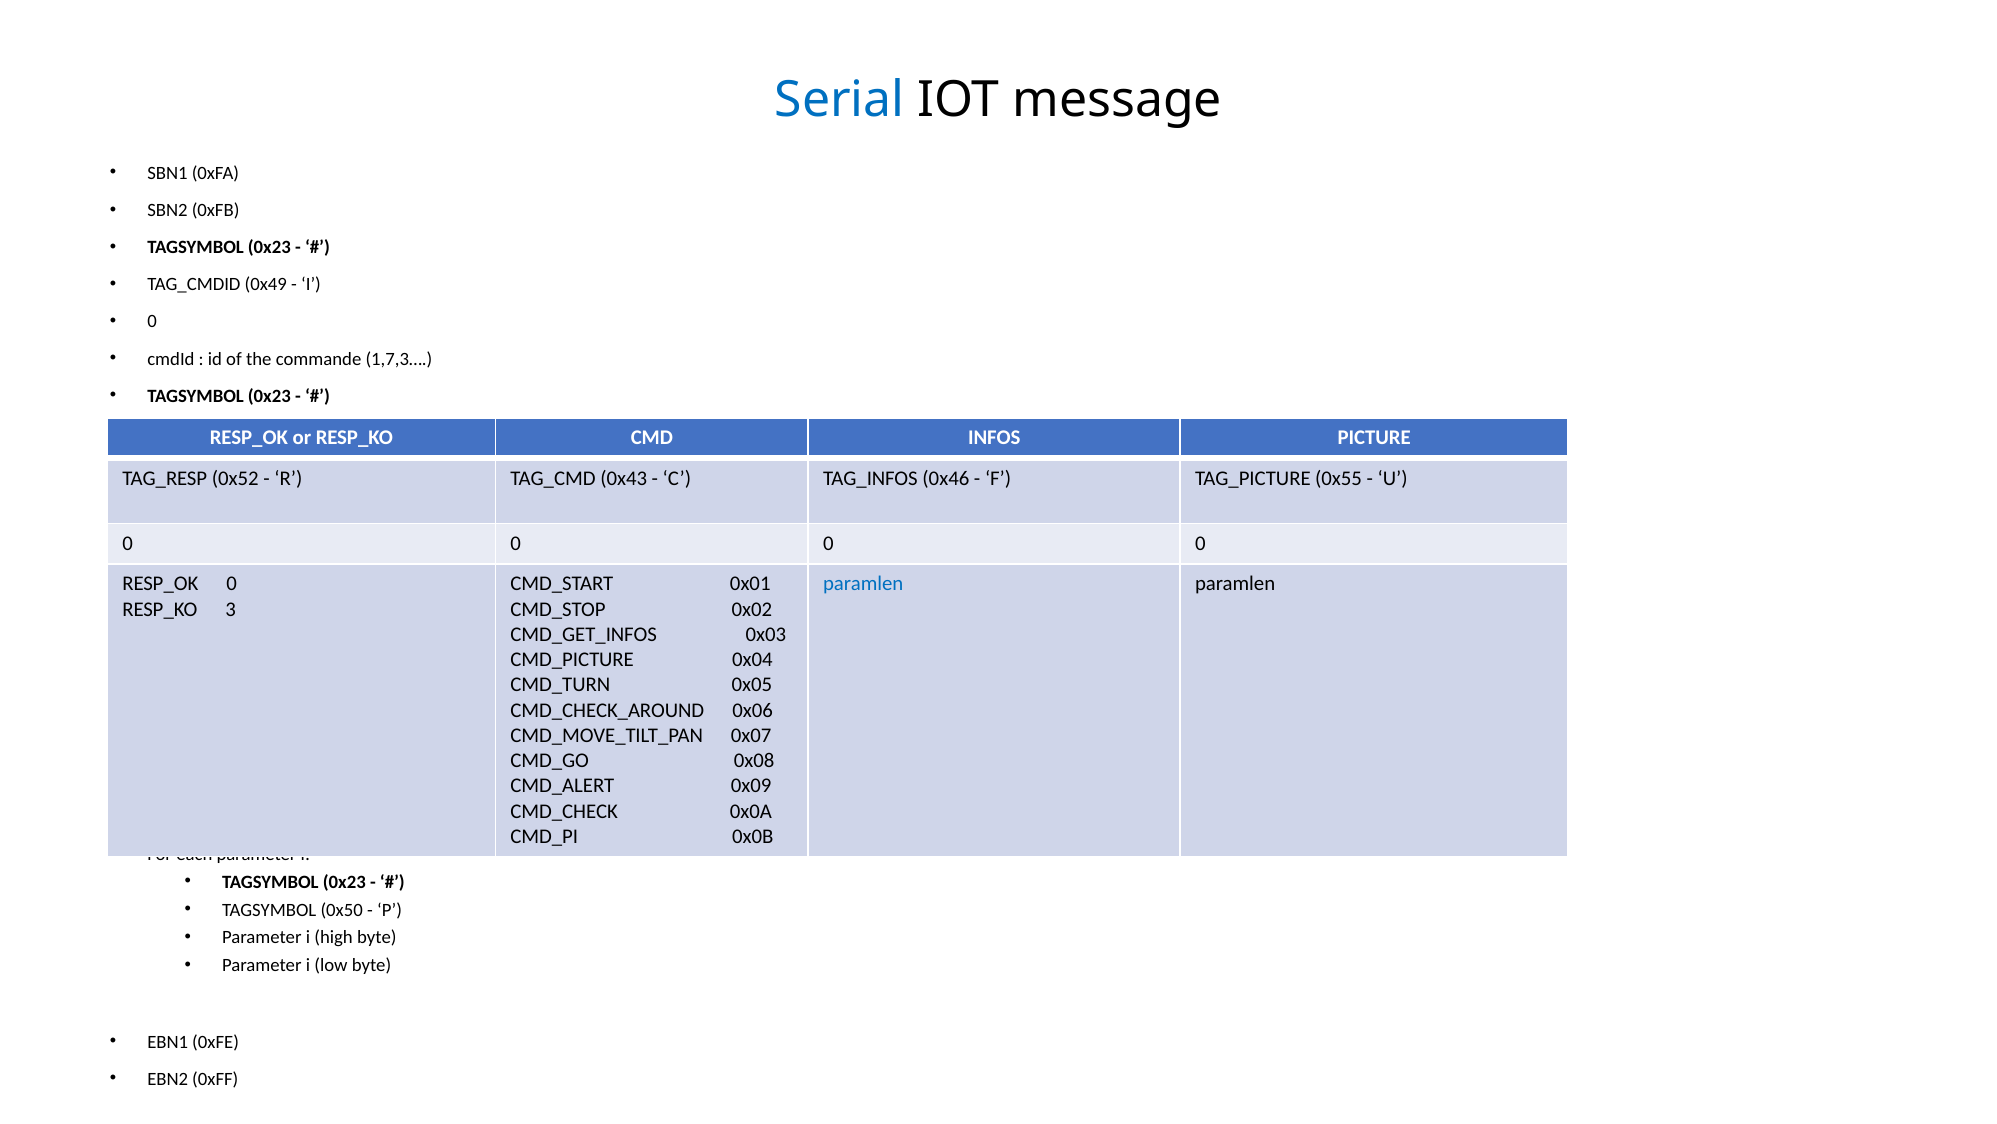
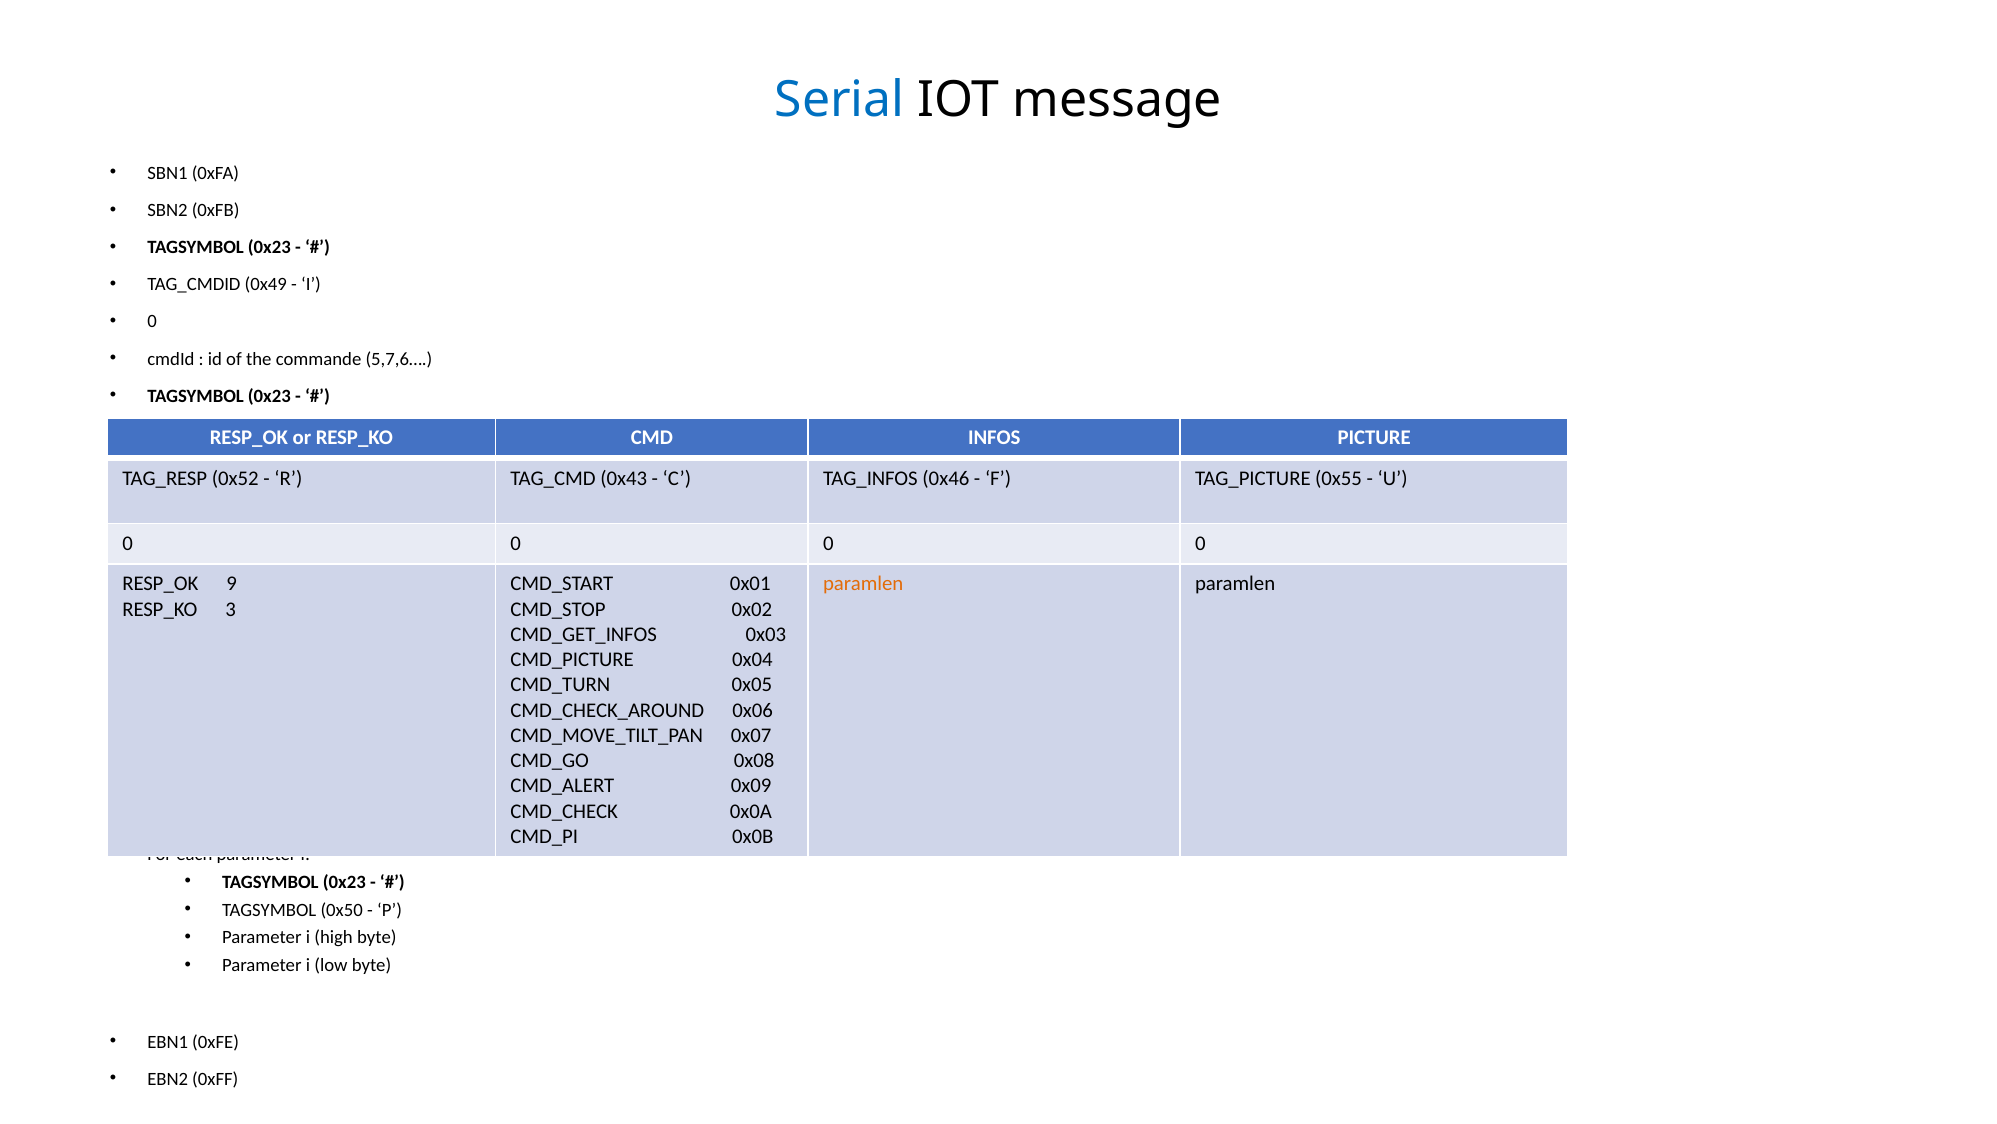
1,7,3…: 1,7,3… -> 5,7,6… (399, 359)
0: 0 -> 9 (232, 584)
paramlen colour: blue -> orange (863, 584)
